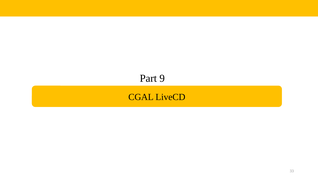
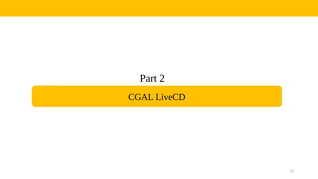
9: 9 -> 2 (162, 78)
